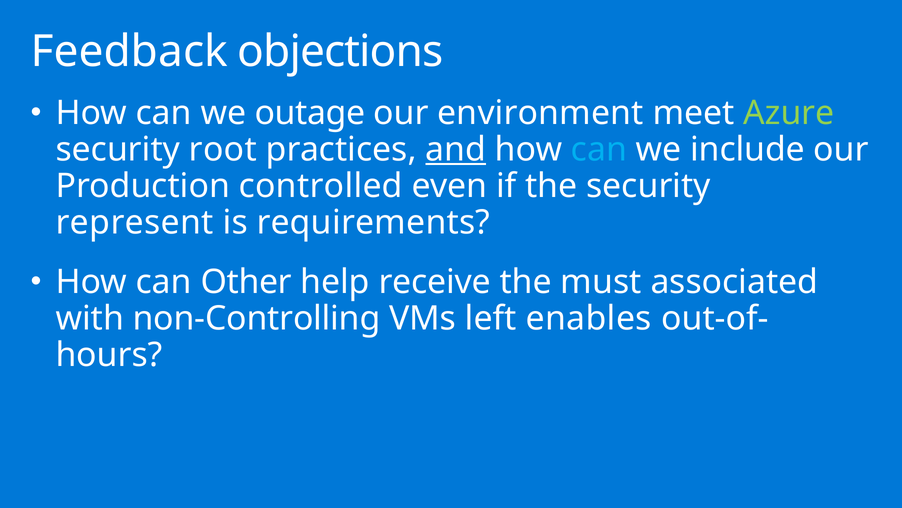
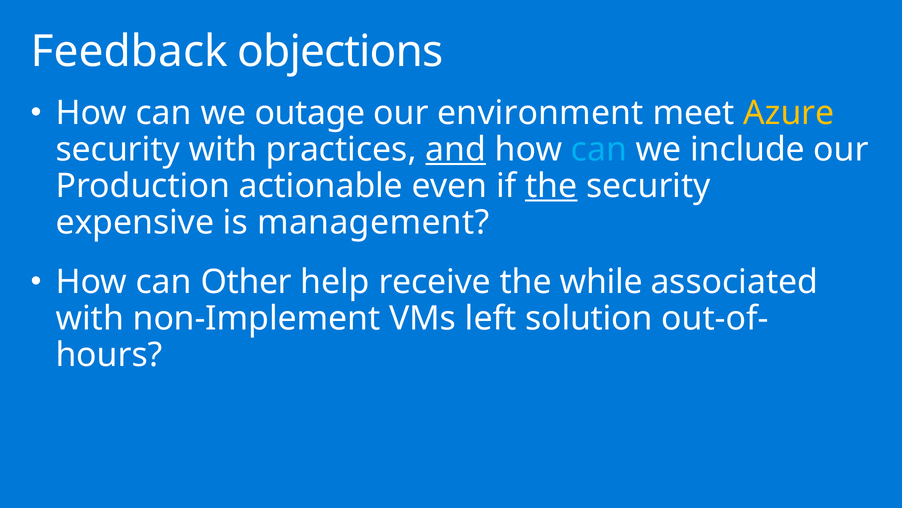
Azure colour: light green -> yellow (789, 113)
security root: root -> with (223, 149)
controlled: controlled -> actionable (321, 186)
the underline: none -> present (551, 186)
represent: represent -> expensive (135, 222)
requirements: requirements -> management (373, 222)
must: must -> while (601, 282)
non-Controlling: non-Controlling -> non-Implement (256, 318)
enables: enables -> solution (589, 318)
